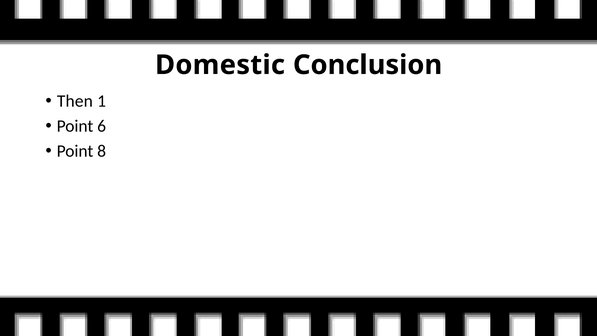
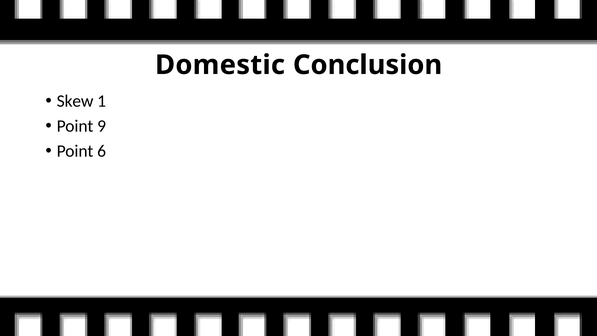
Then: Then -> Skew (75, 101)
6: 6 -> 9 (102, 126)
8: 8 -> 6 (102, 151)
